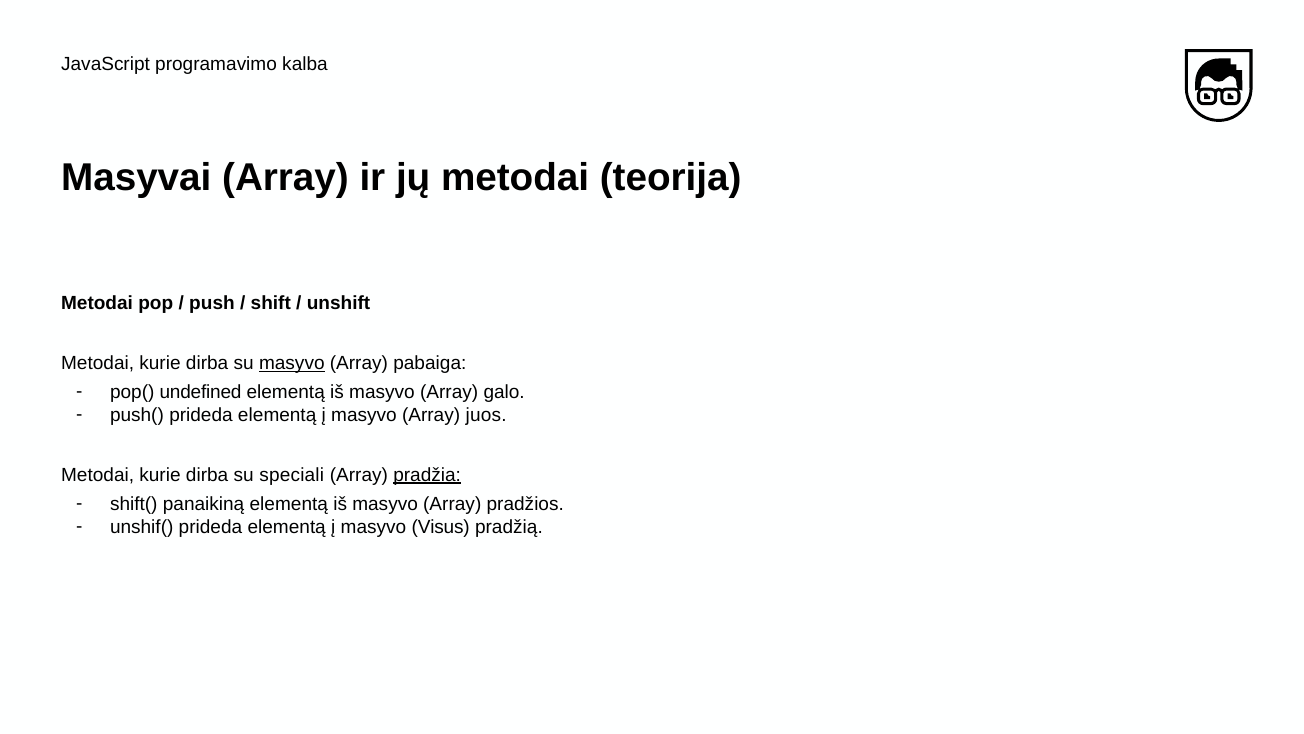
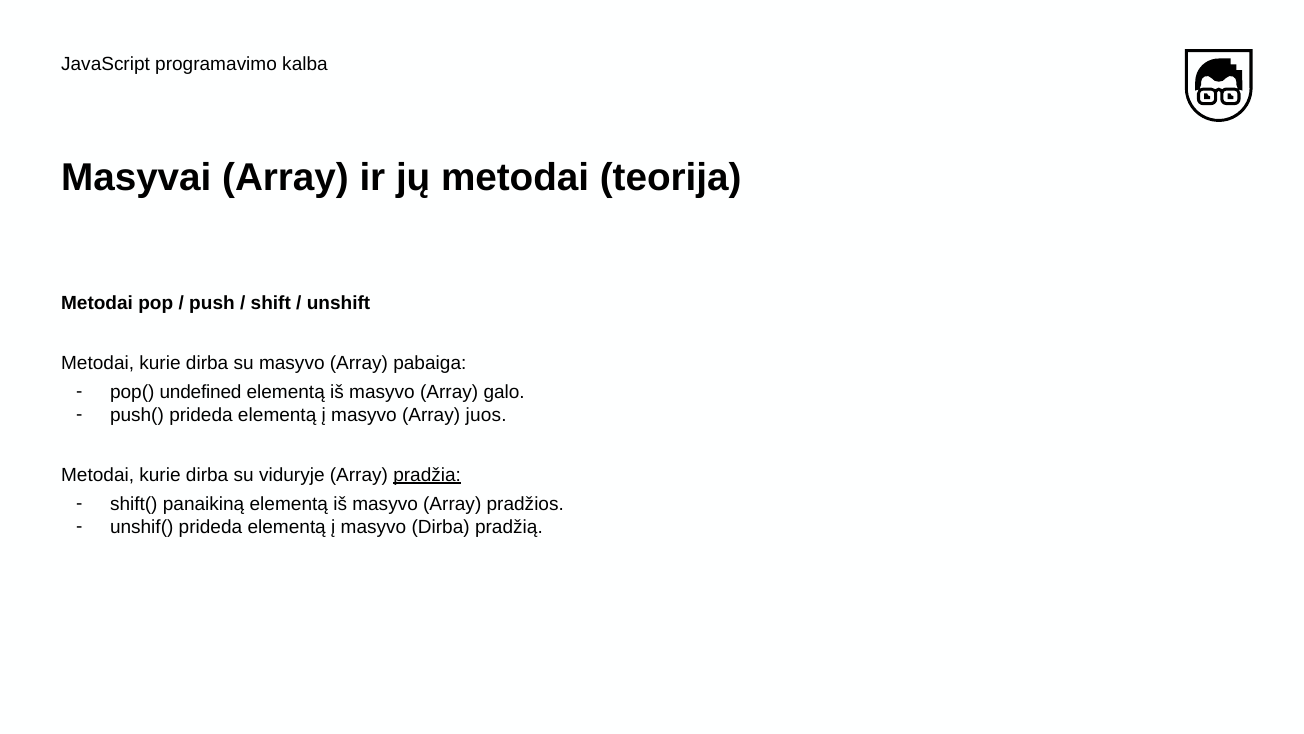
masyvo underline: present -> none (292, 363)
speciali: speciali -> viduryje (292, 475)
masyvo Visus: Visus -> Dirba (441, 527)
